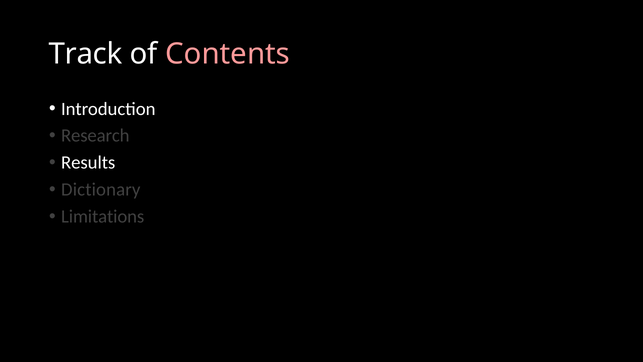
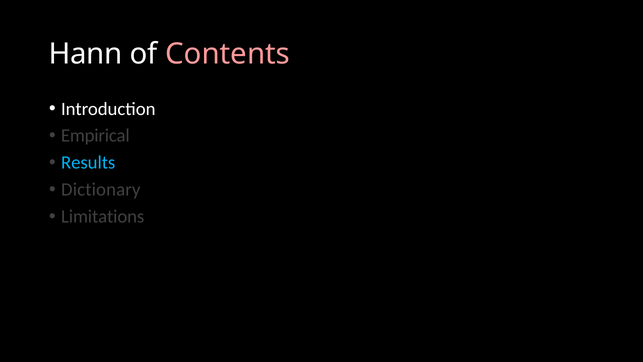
Track: Track -> Hann (86, 54)
Research: Research -> Empirical (95, 136)
Results colour: white -> light blue (88, 163)
